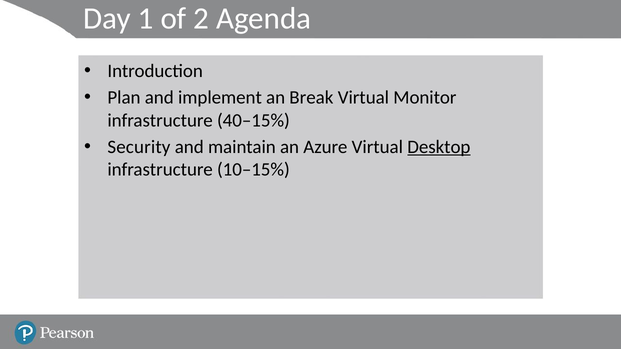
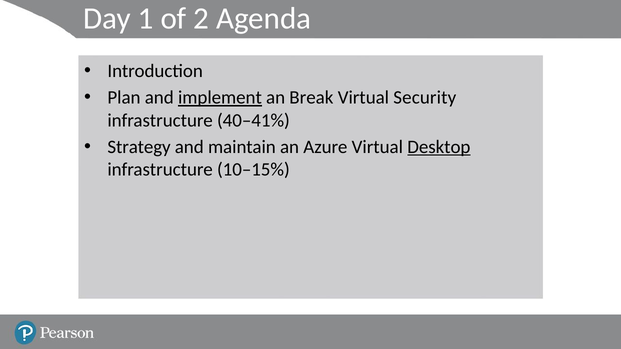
implement underline: none -> present (220, 98)
Monitor: Monitor -> Security (425, 98)
40–15%: 40–15% -> 40–41% (253, 120)
Security: Security -> Strategy (139, 147)
